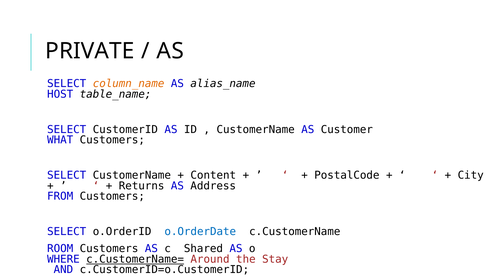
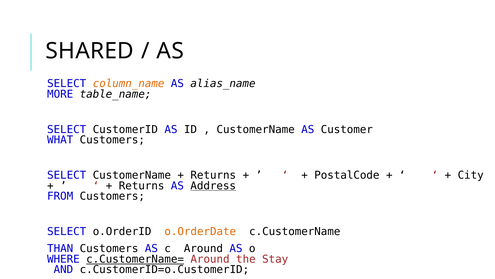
PRIVATE: PRIVATE -> SHARED (90, 51)
HOST: HOST -> MORE (60, 94)
Content: Content -> Returns (213, 175)
Address underline: none -> present (213, 185)
o.OrderDate colour: blue -> orange (200, 231)
ROOM: ROOM -> THAN (60, 248)
c Shared: Shared -> Around (203, 248)
